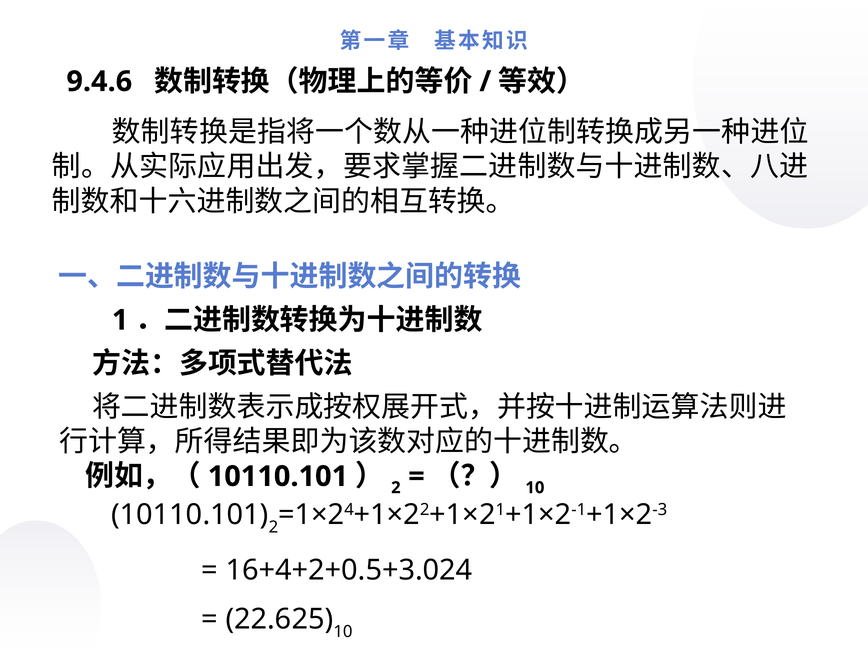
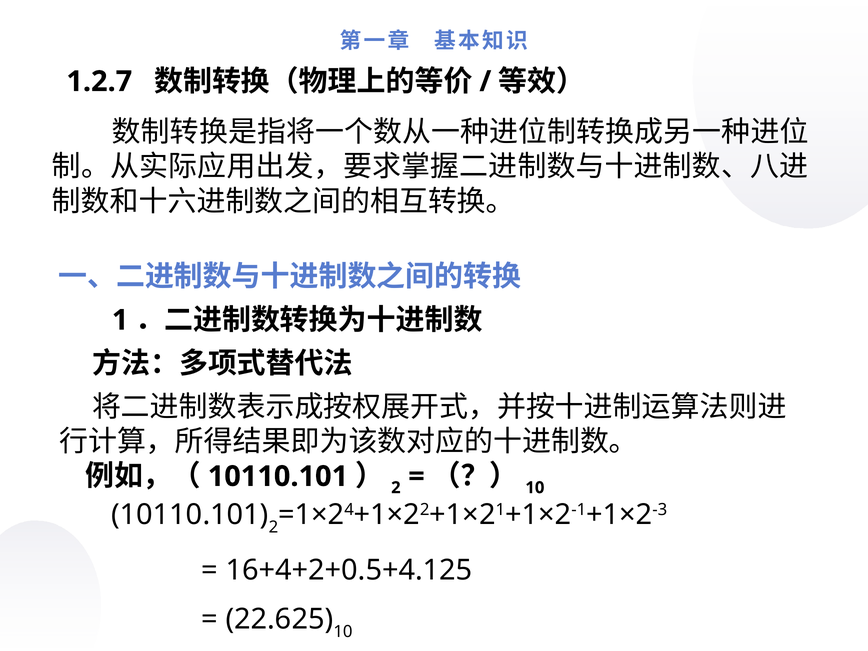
9.4.6: 9.4.6 -> 1.2.7 (99, 81)
16+4+2+0.5+3.024: 16+4+2+0.5+3.024 -> 16+4+2+0.5+4.125 (349, 570)
